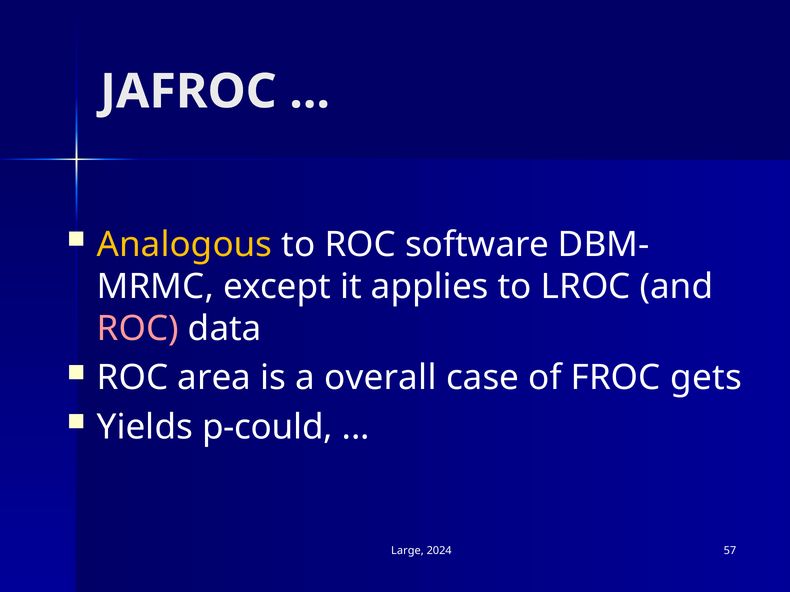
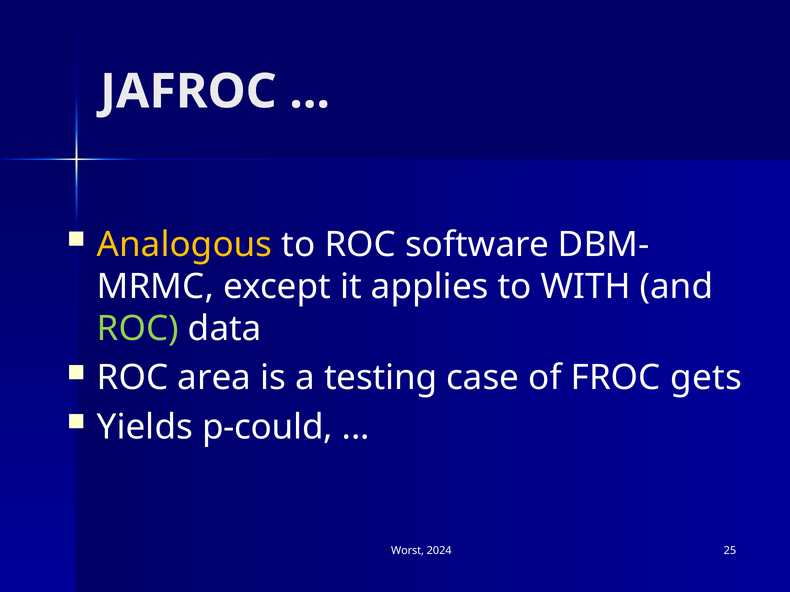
LROC: LROC -> WITH (586, 287)
ROC colour: pink -> light green (138, 329)
overall: overall -> testing (381, 378)
Large: Large -> Worst (408, 551)
57: 57 -> 25 (730, 551)
